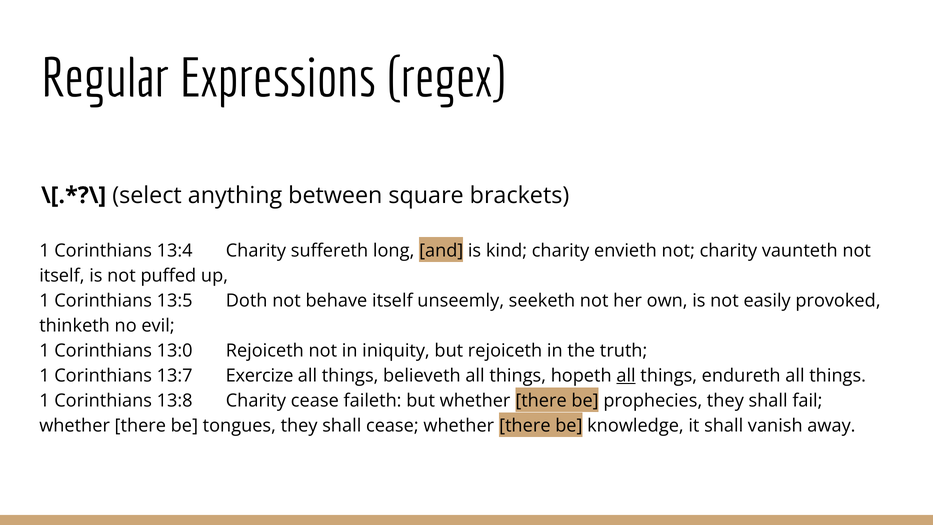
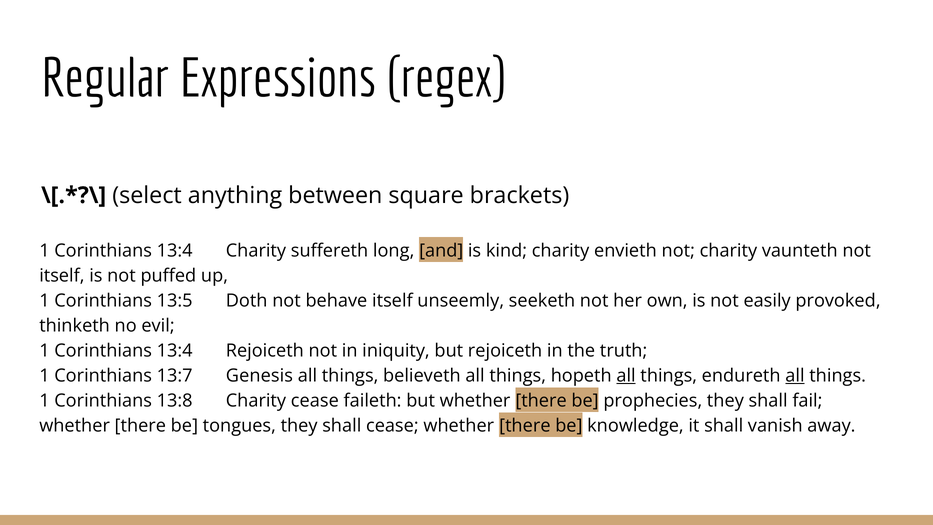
13:0: 13:0 -> 13:4 (175, 351)
Exercize: Exercize -> Genesis (259, 376)
all underline: none -> present (795, 376)
